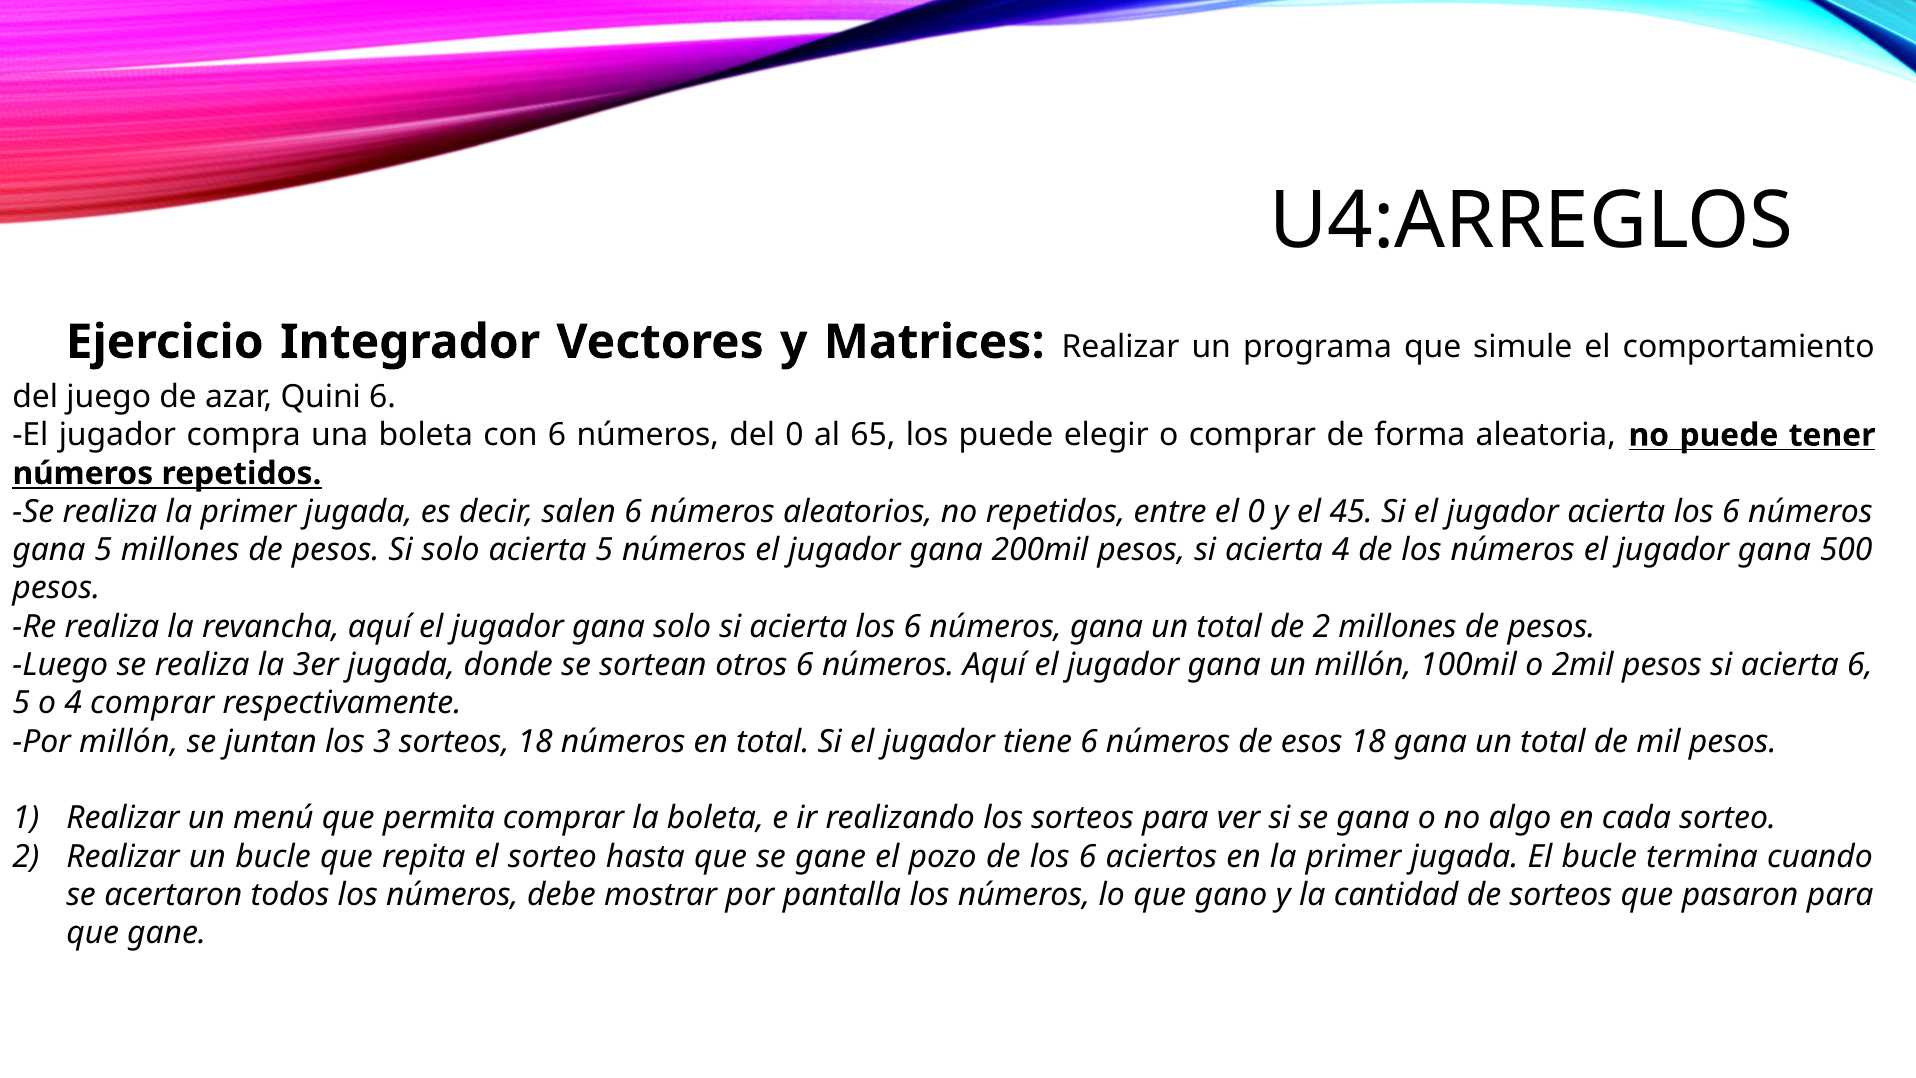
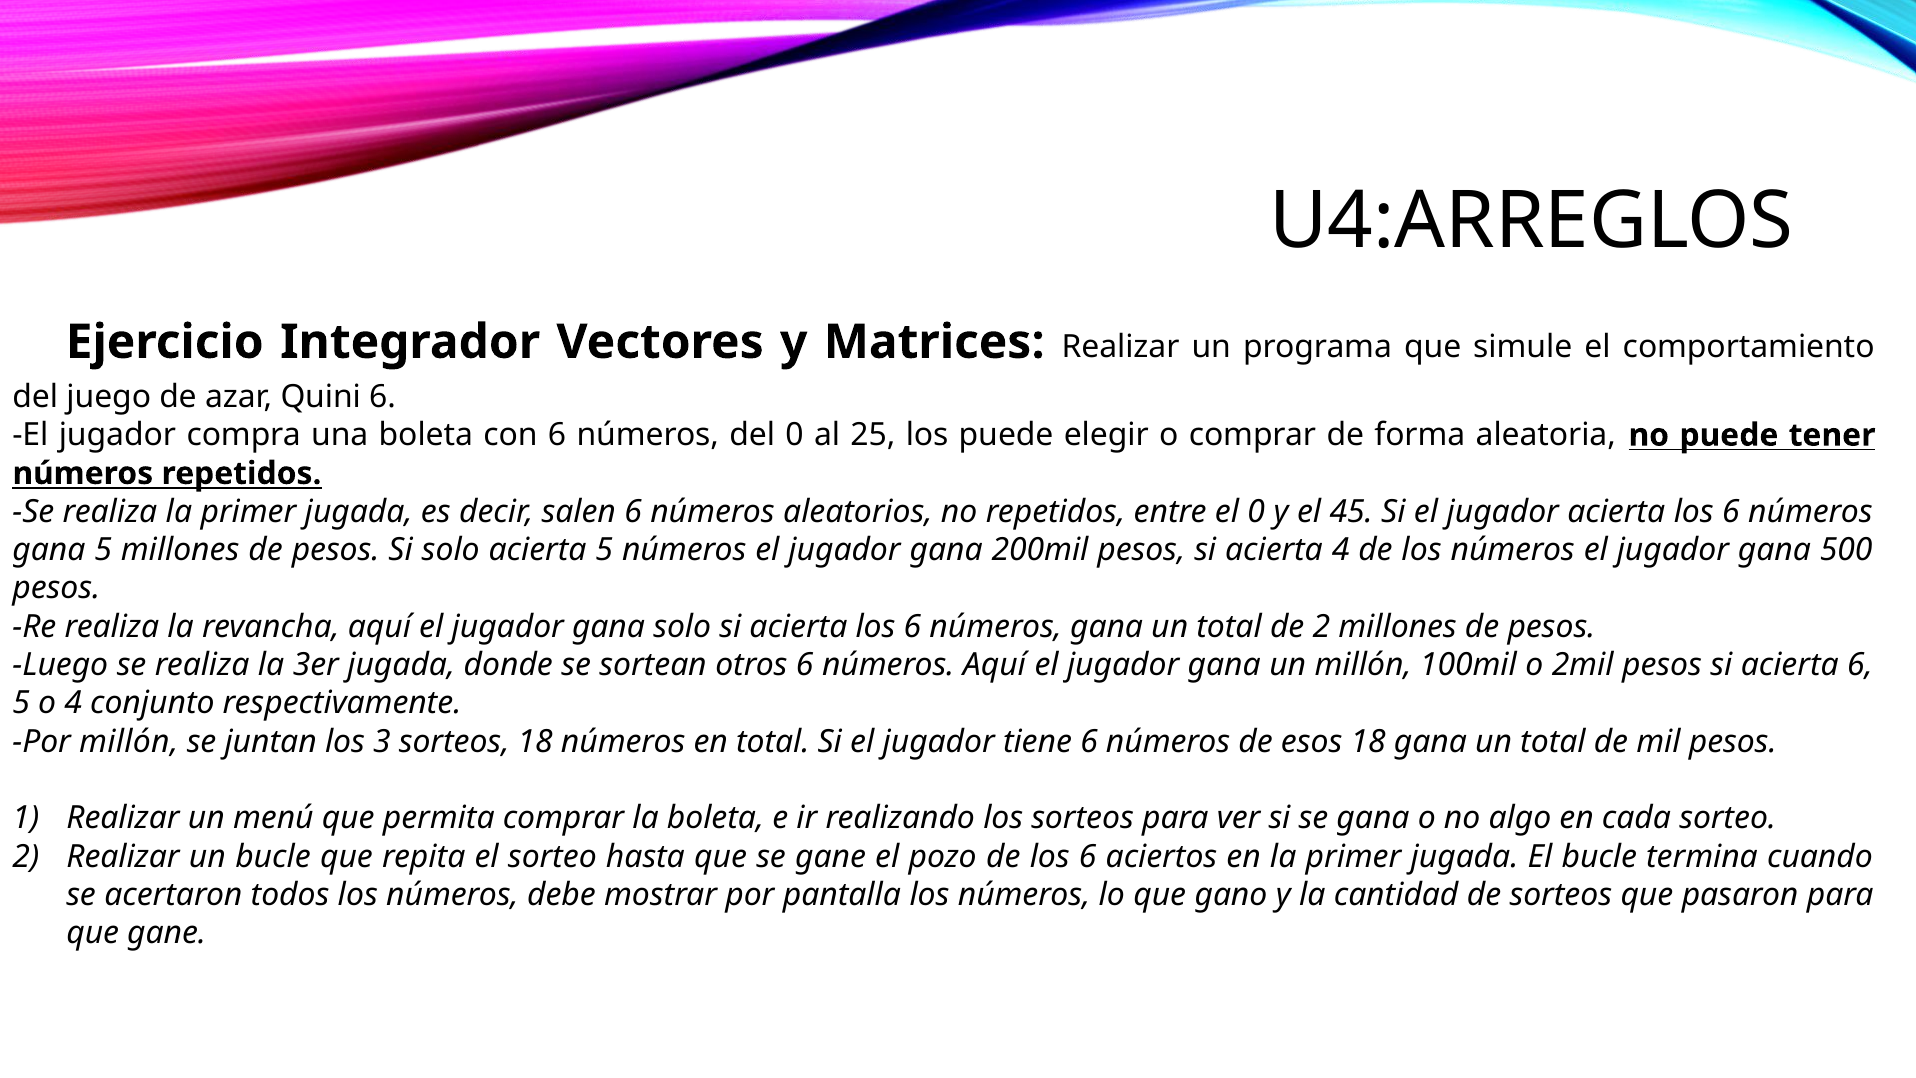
65: 65 -> 25 (873, 435)
4 comprar: comprar -> conjunto (152, 703)
